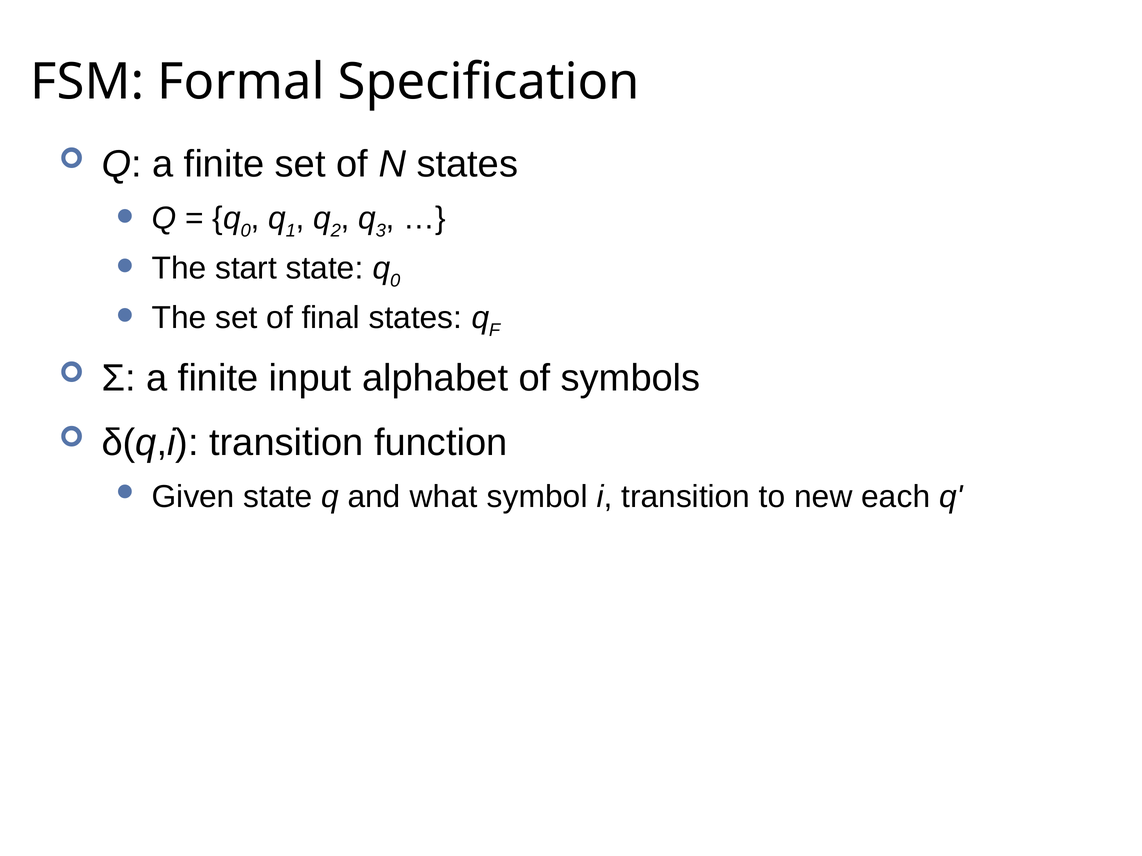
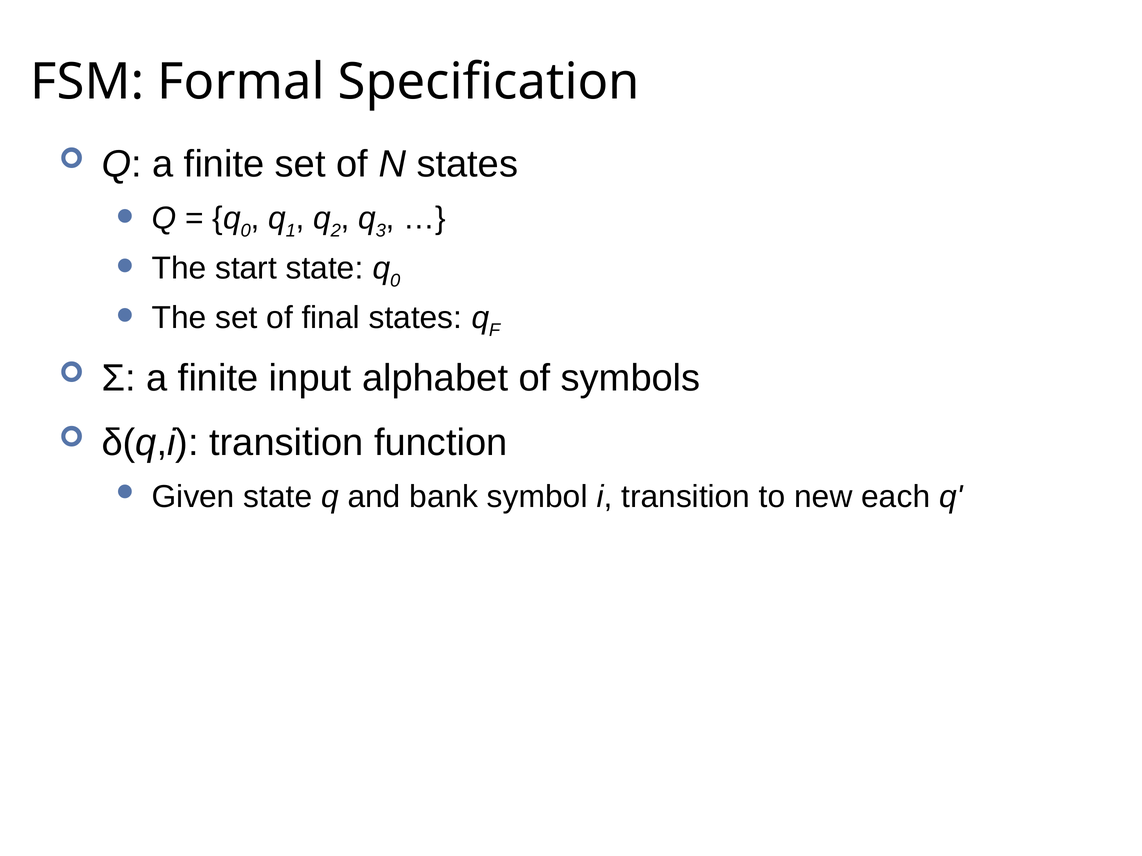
what: what -> bank (444, 497)
